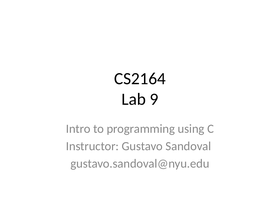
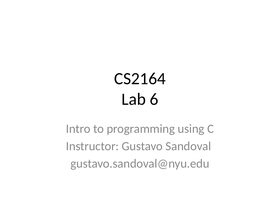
9: 9 -> 6 (154, 99)
